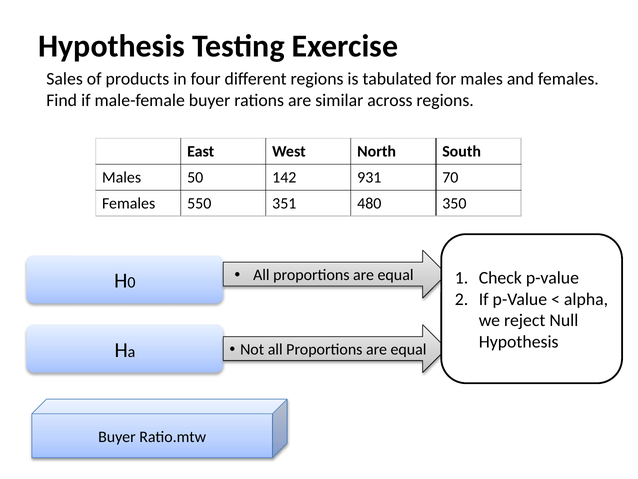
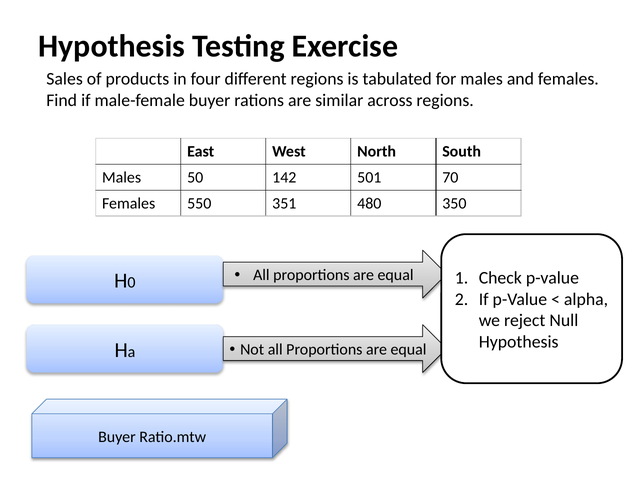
931: 931 -> 501 (369, 177)
